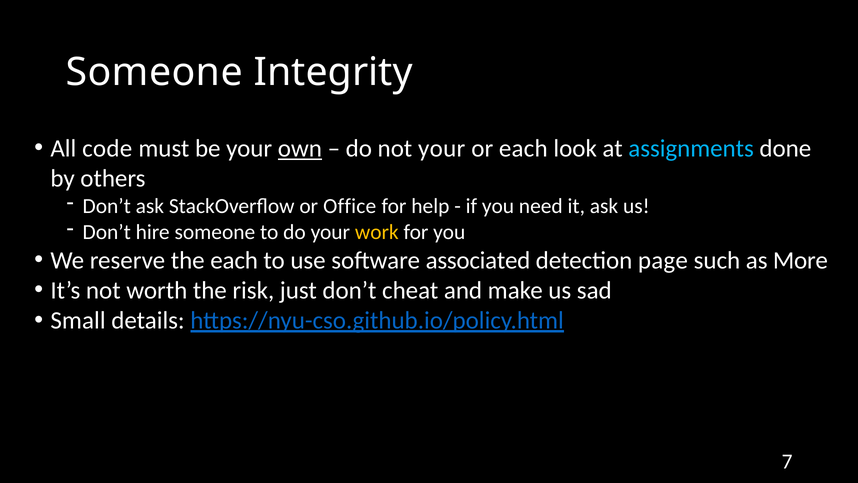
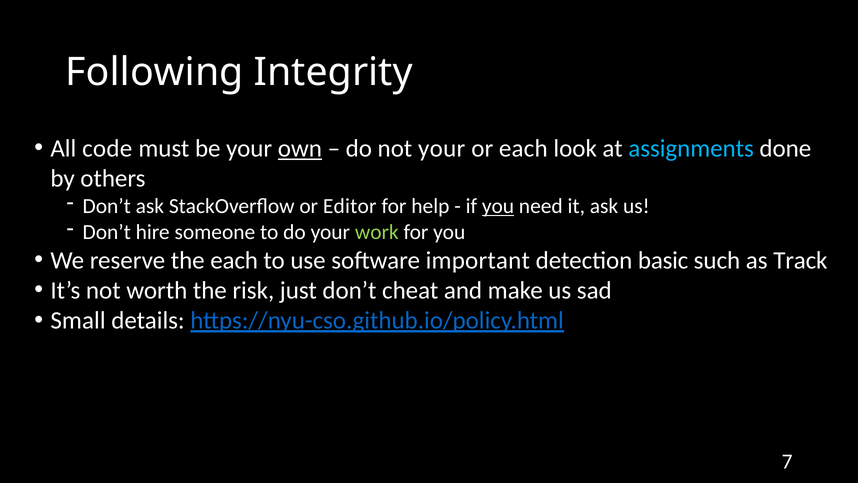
Someone: Someone -> Following (154, 72)
Office: Office -> Editor (350, 206)
you underline: none -> present (498, 206)
work colour: yellow -> light green (377, 232)
associated: associated -> important (478, 260)
page: page -> basic (663, 260)
More: More -> Track (800, 260)
